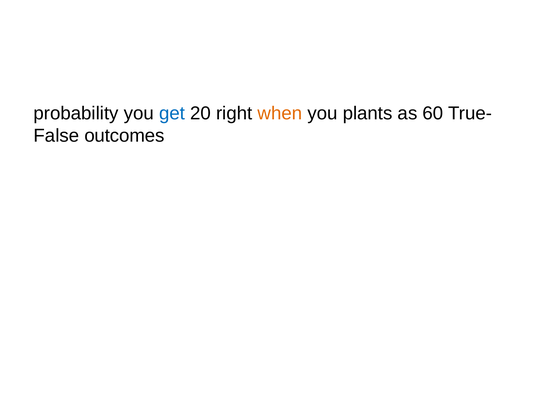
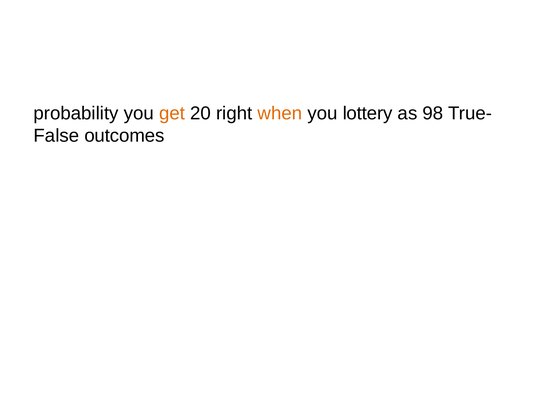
get colour: blue -> orange (172, 113)
plants: plants -> lottery (368, 113)
60: 60 -> 98 (433, 113)
